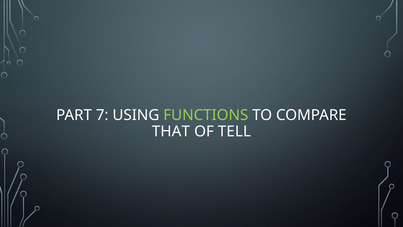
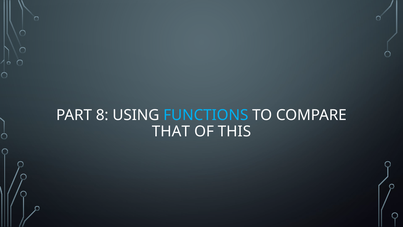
7: 7 -> 8 (102, 115)
FUNCTIONS colour: light green -> light blue (206, 115)
TELL: TELL -> THIS (234, 131)
